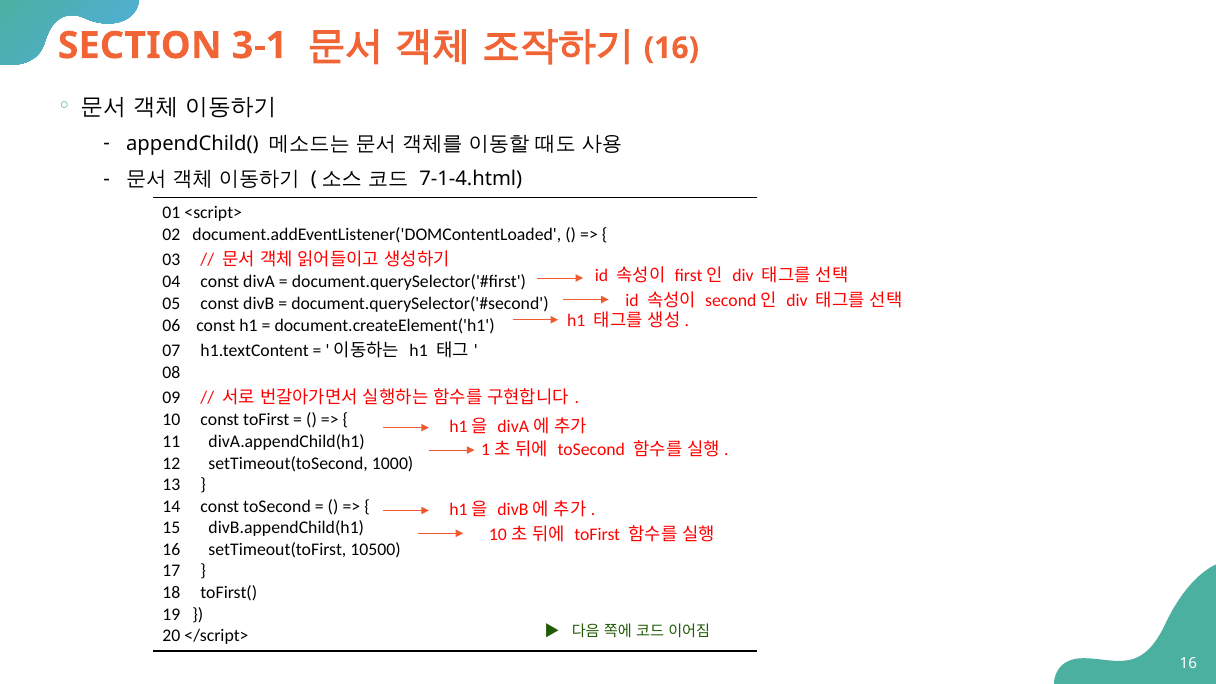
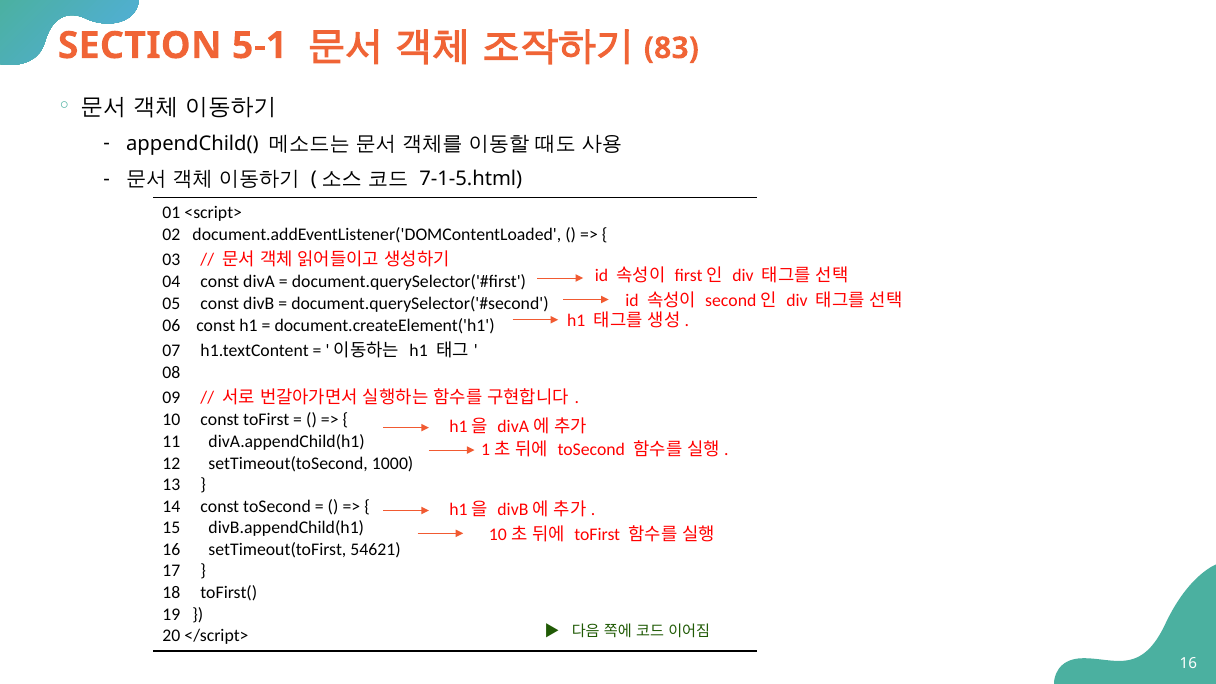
3-1: 3-1 -> 5-1 (260, 46)
16: 16 -> 83 (671, 48)
7-1-4.html: 7-1-4.html -> 7-1-5.html (471, 179)
10500: 10500 -> 54621 (376, 549)
